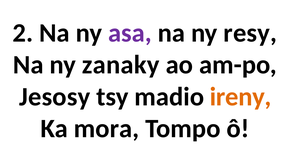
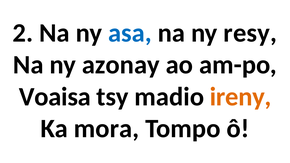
asa colour: purple -> blue (130, 33)
zanaky: zanaky -> azonay (121, 65)
Jesosy: Jesosy -> Voaisa (55, 97)
